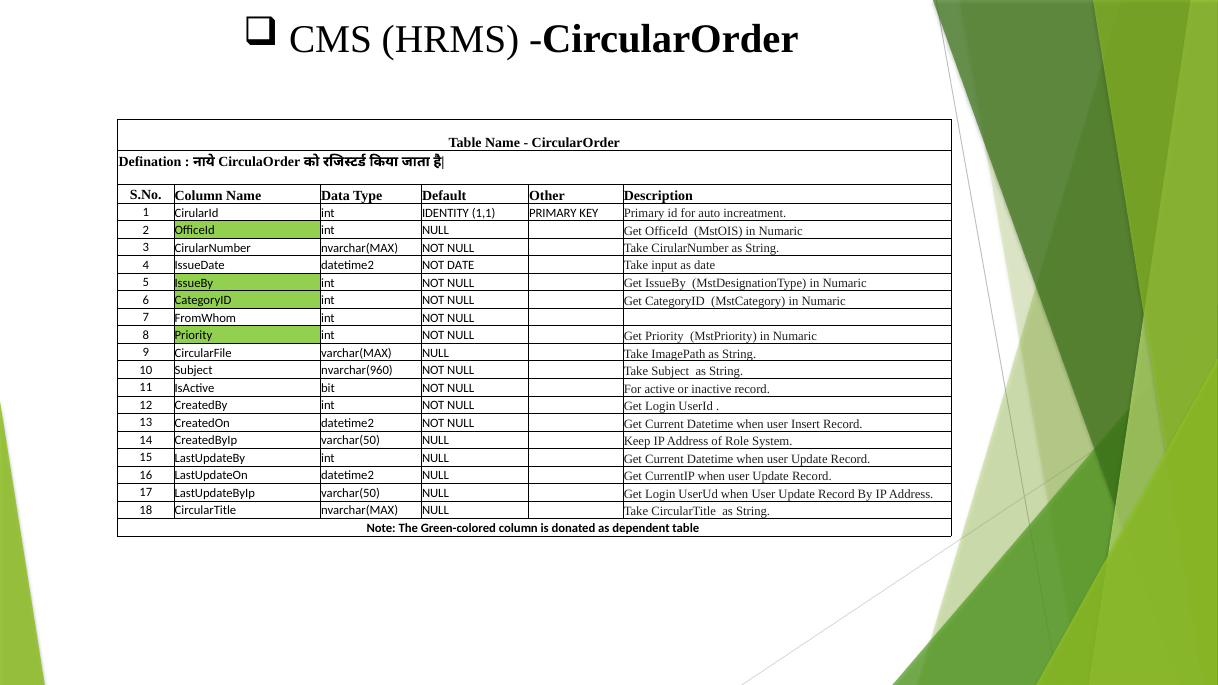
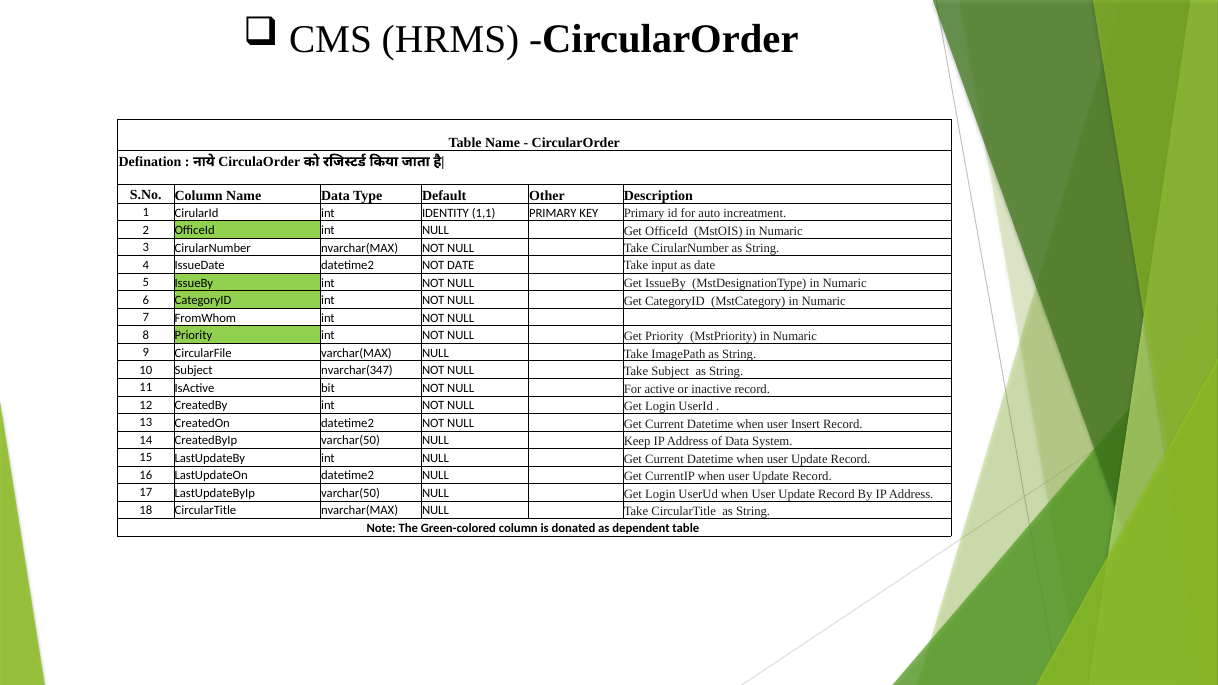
nvarchar(960: nvarchar(960 -> nvarchar(347 (357, 371)
of Role: Role -> Data (737, 441)
